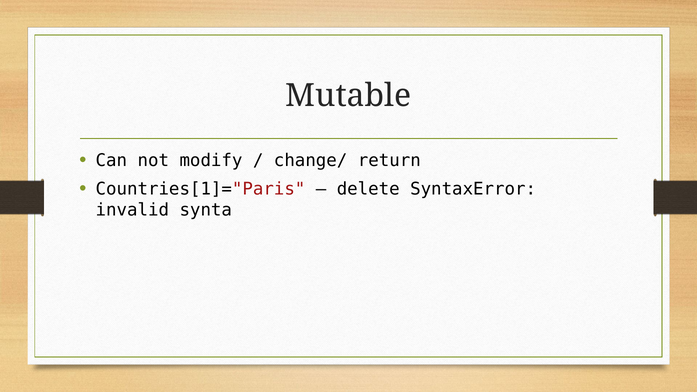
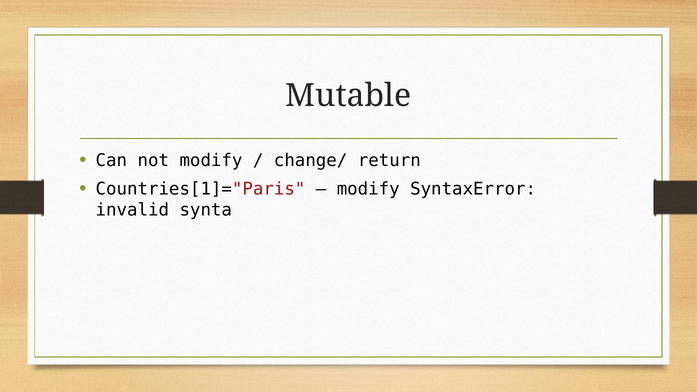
delete: delete -> modify (368, 189)
